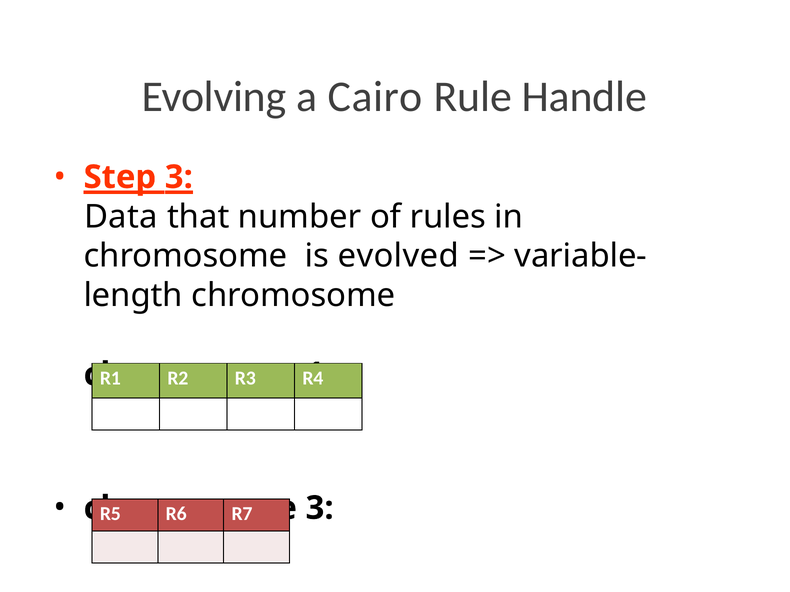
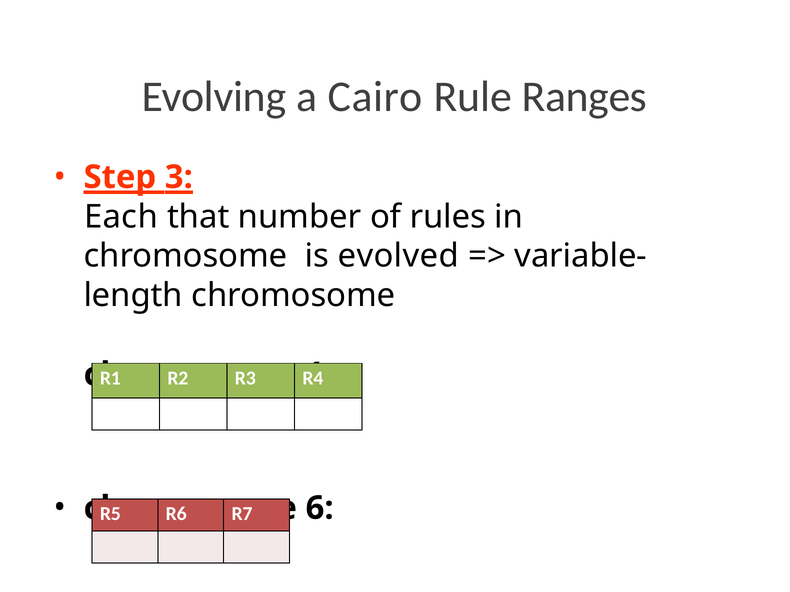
Handle: Handle -> Ranges (584, 97)
Data: Data -> Each (121, 217)
3: 3 -> 6 (320, 508)
